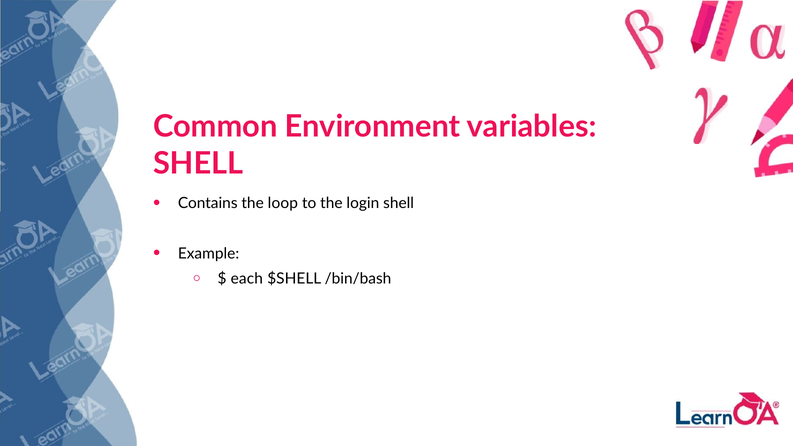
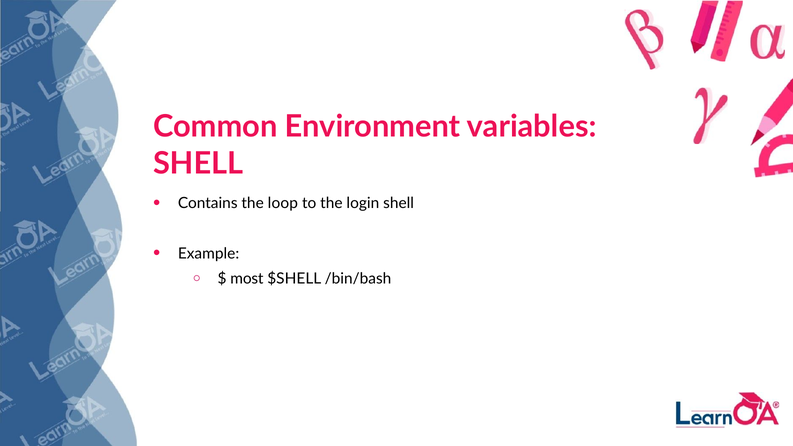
each: each -> most (247, 279)
